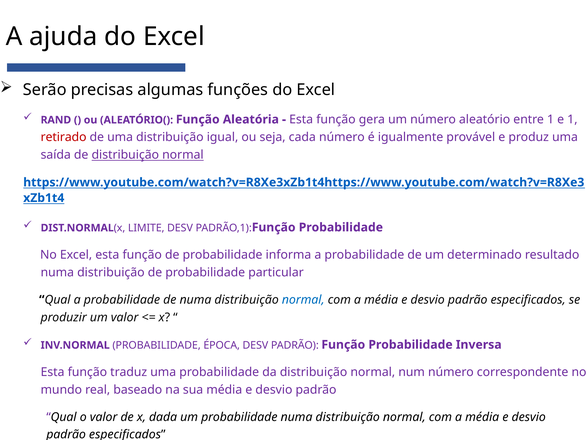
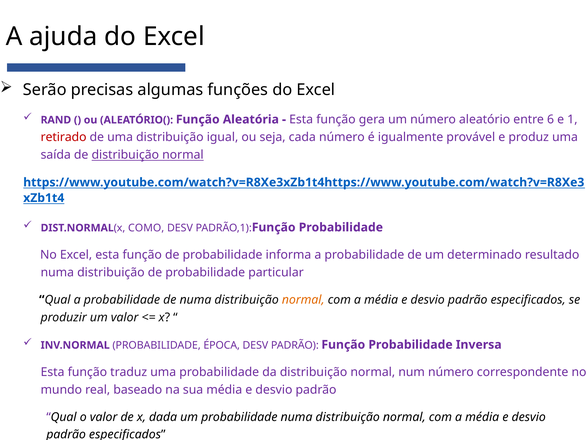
entre 1: 1 -> 6 (551, 120)
LIMITE: LIMITE -> COMO (146, 228)
normal colour: blue -> orange (303, 300)
